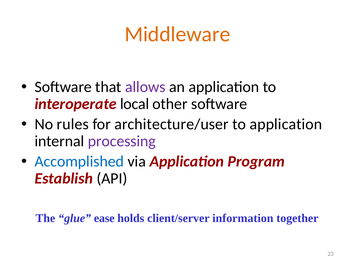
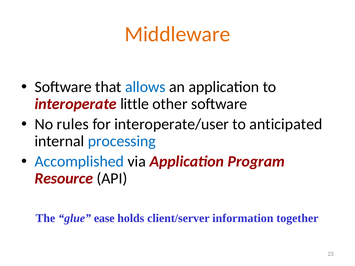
allows colour: purple -> blue (145, 87)
local: local -> little (135, 104)
architecture/user: architecture/user -> interoperate/user (172, 124)
to application: application -> anticipated (286, 124)
processing colour: purple -> blue (122, 141)
Establish: Establish -> Resource (64, 179)
